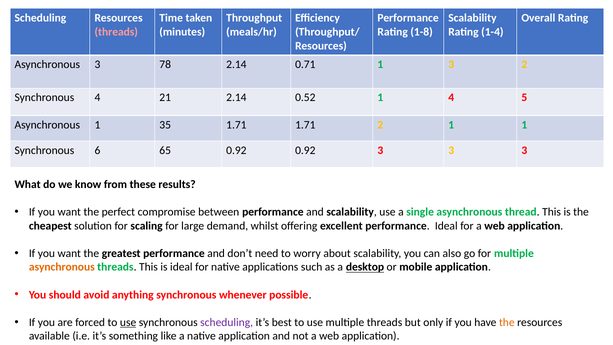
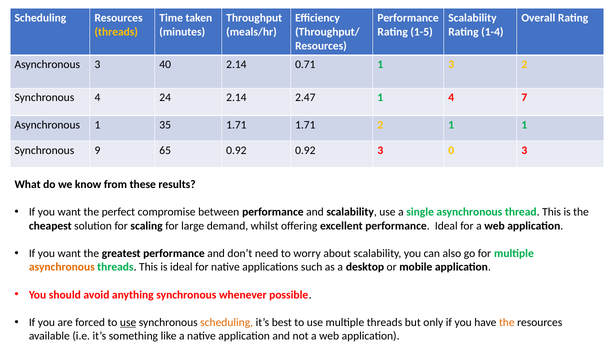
threads colour: pink -> yellow (116, 32)
1-8: 1-8 -> 1-5 (422, 32)
78: 78 -> 40 (165, 65)
21: 21 -> 24 (165, 98)
0.52: 0.52 -> 2.47 (305, 98)
5: 5 -> 7 (524, 98)
6: 6 -> 9 (97, 150)
0.92 3 3: 3 -> 0 (451, 150)
desktop underline: present -> none (365, 267)
scheduling colour: purple -> orange (227, 322)
